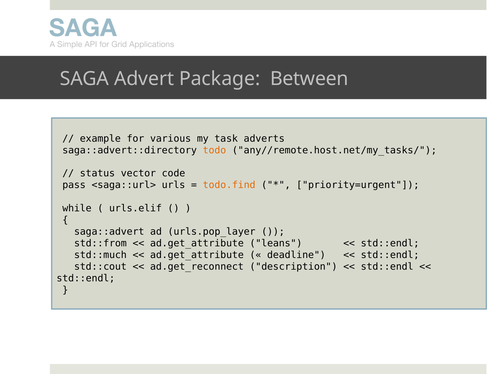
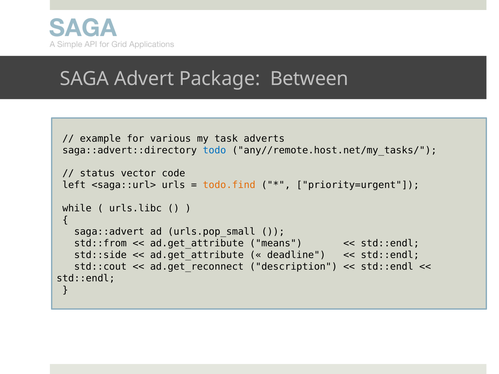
todo colour: orange -> blue (214, 150)
pass: pass -> left (74, 185)
urls.elif: urls.elif -> urls.libc (135, 209)
urls.pop_layer: urls.pop_layer -> urls.pop_small (212, 232)
leans: leans -> means (276, 243)
std::much: std::much -> std::side (100, 255)
